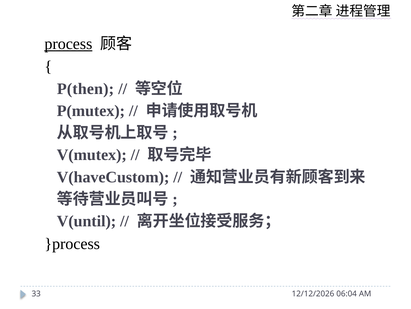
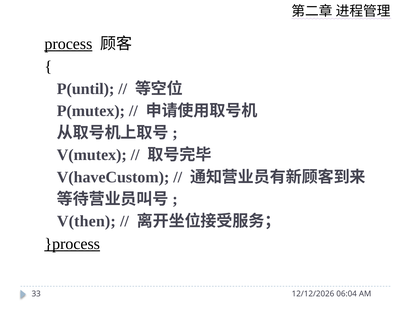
P(then: P(then -> P(until (86, 89)
V(until: V(until -> V(then (86, 221)
}process underline: none -> present (72, 243)
